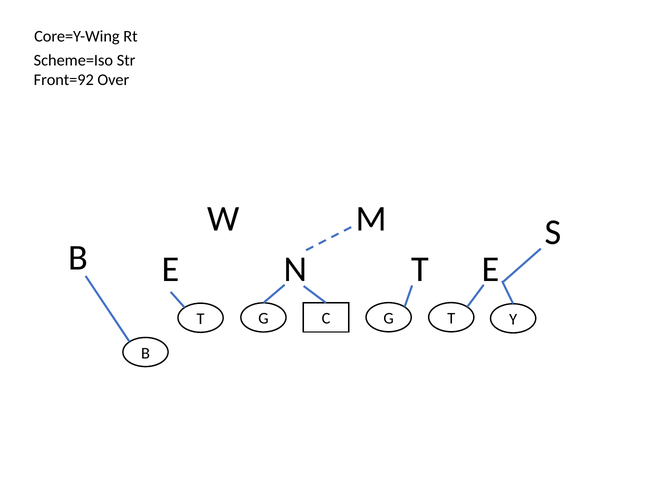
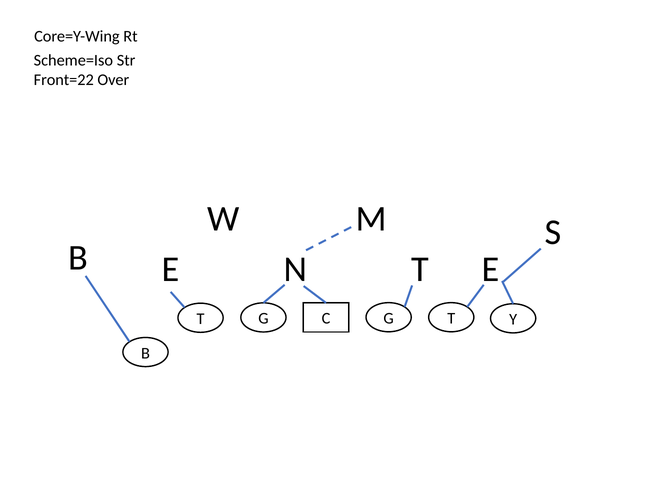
Front=92: Front=92 -> Front=22 (64, 80)
